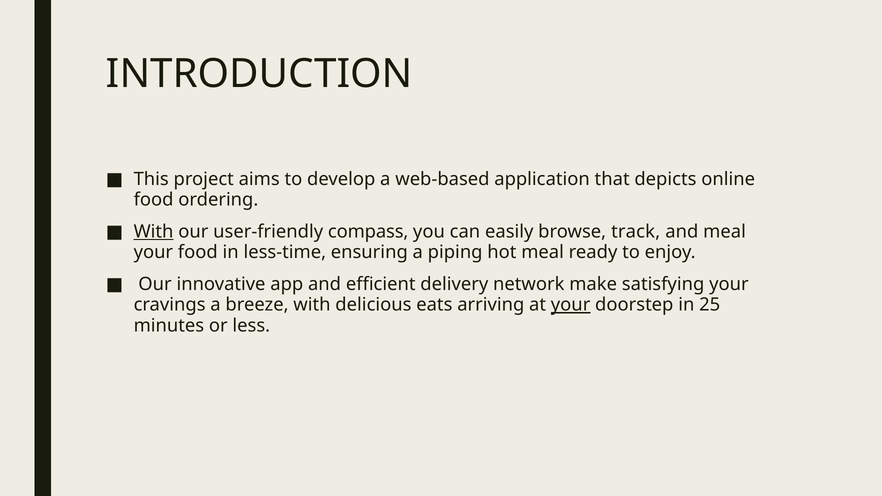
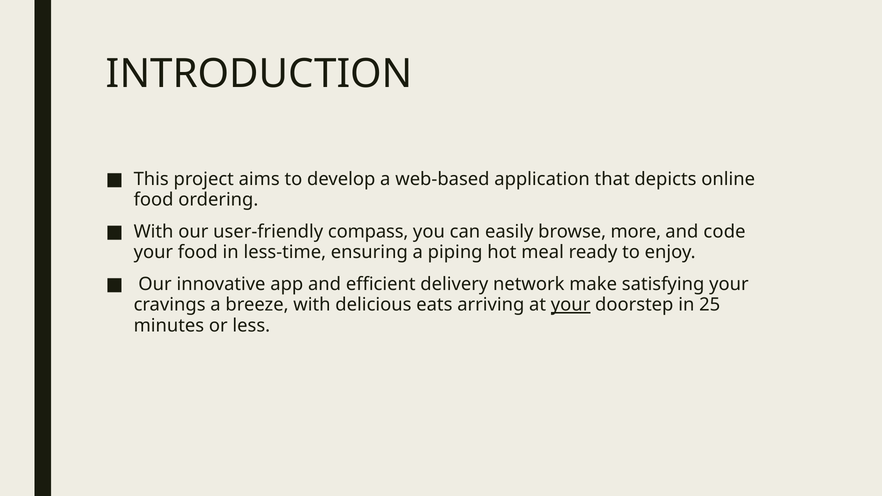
With underline: present -> none (154, 232)
track: track -> more (636, 232)
and meal: meal -> code (725, 232)
